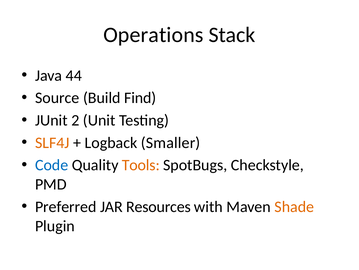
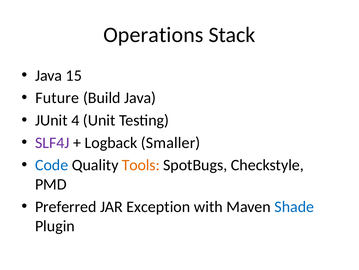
44: 44 -> 15 (74, 75)
Source: Source -> Future (57, 98)
Build Find: Find -> Java (140, 98)
2: 2 -> 4 (75, 120)
SLF4J colour: orange -> purple (52, 142)
Resources: Resources -> Exception (158, 206)
Shade colour: orange -> blue (294, 206)
